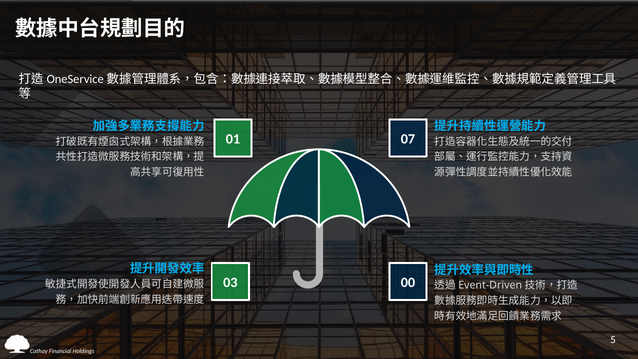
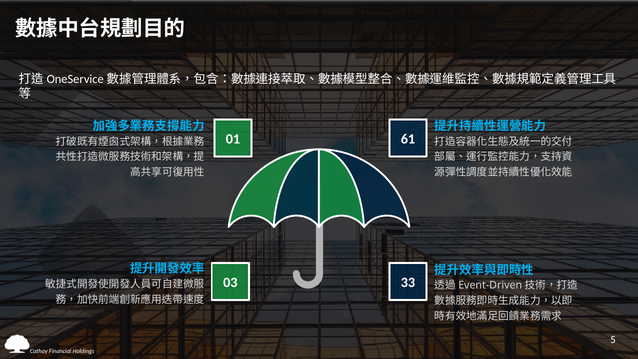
07: 07 -> 61 (408, 139)
00: 00 -> 33 (408, 282)
